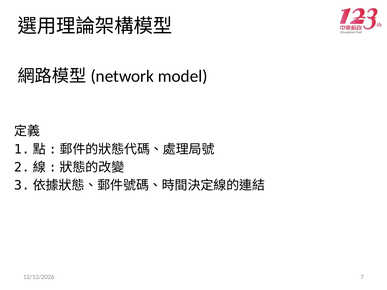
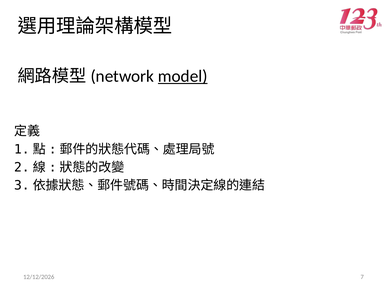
model underline: none -> present (183, 76)
